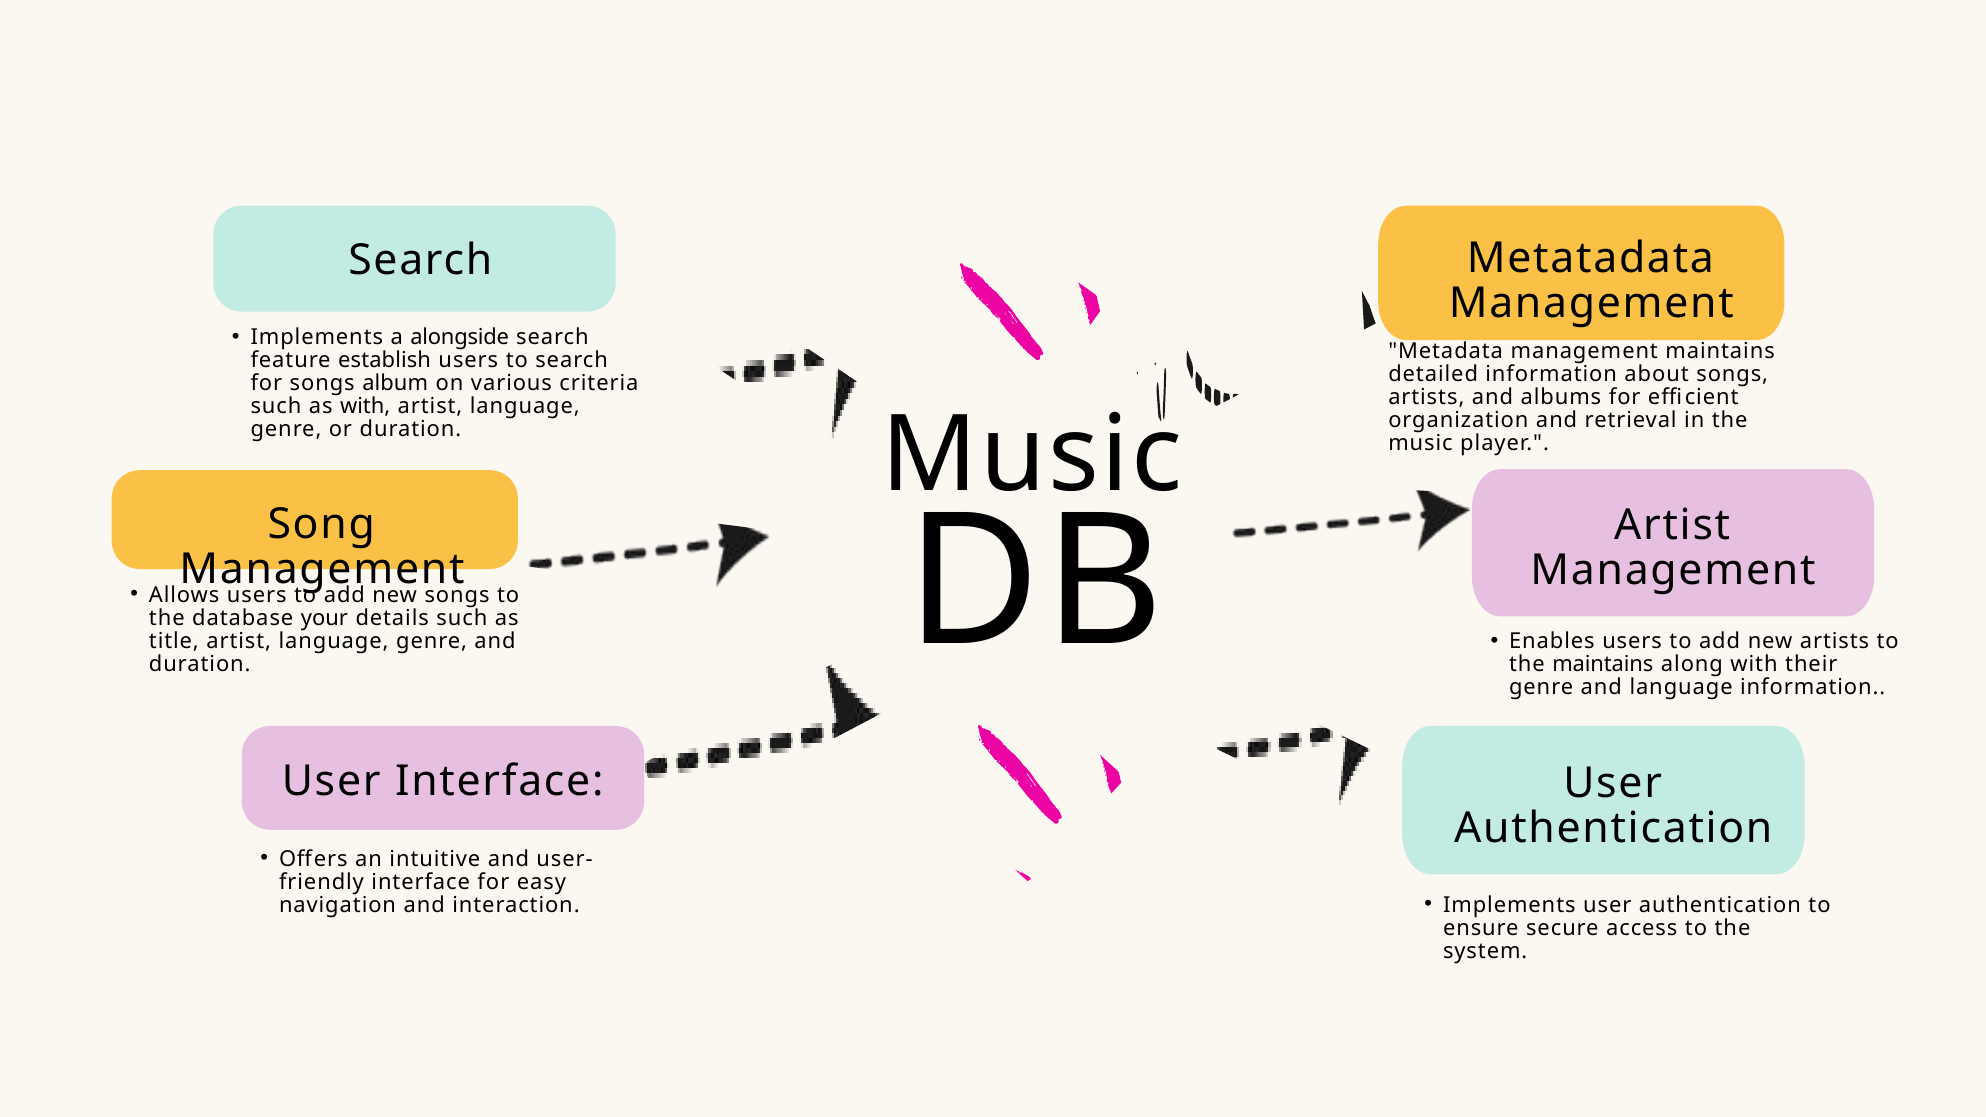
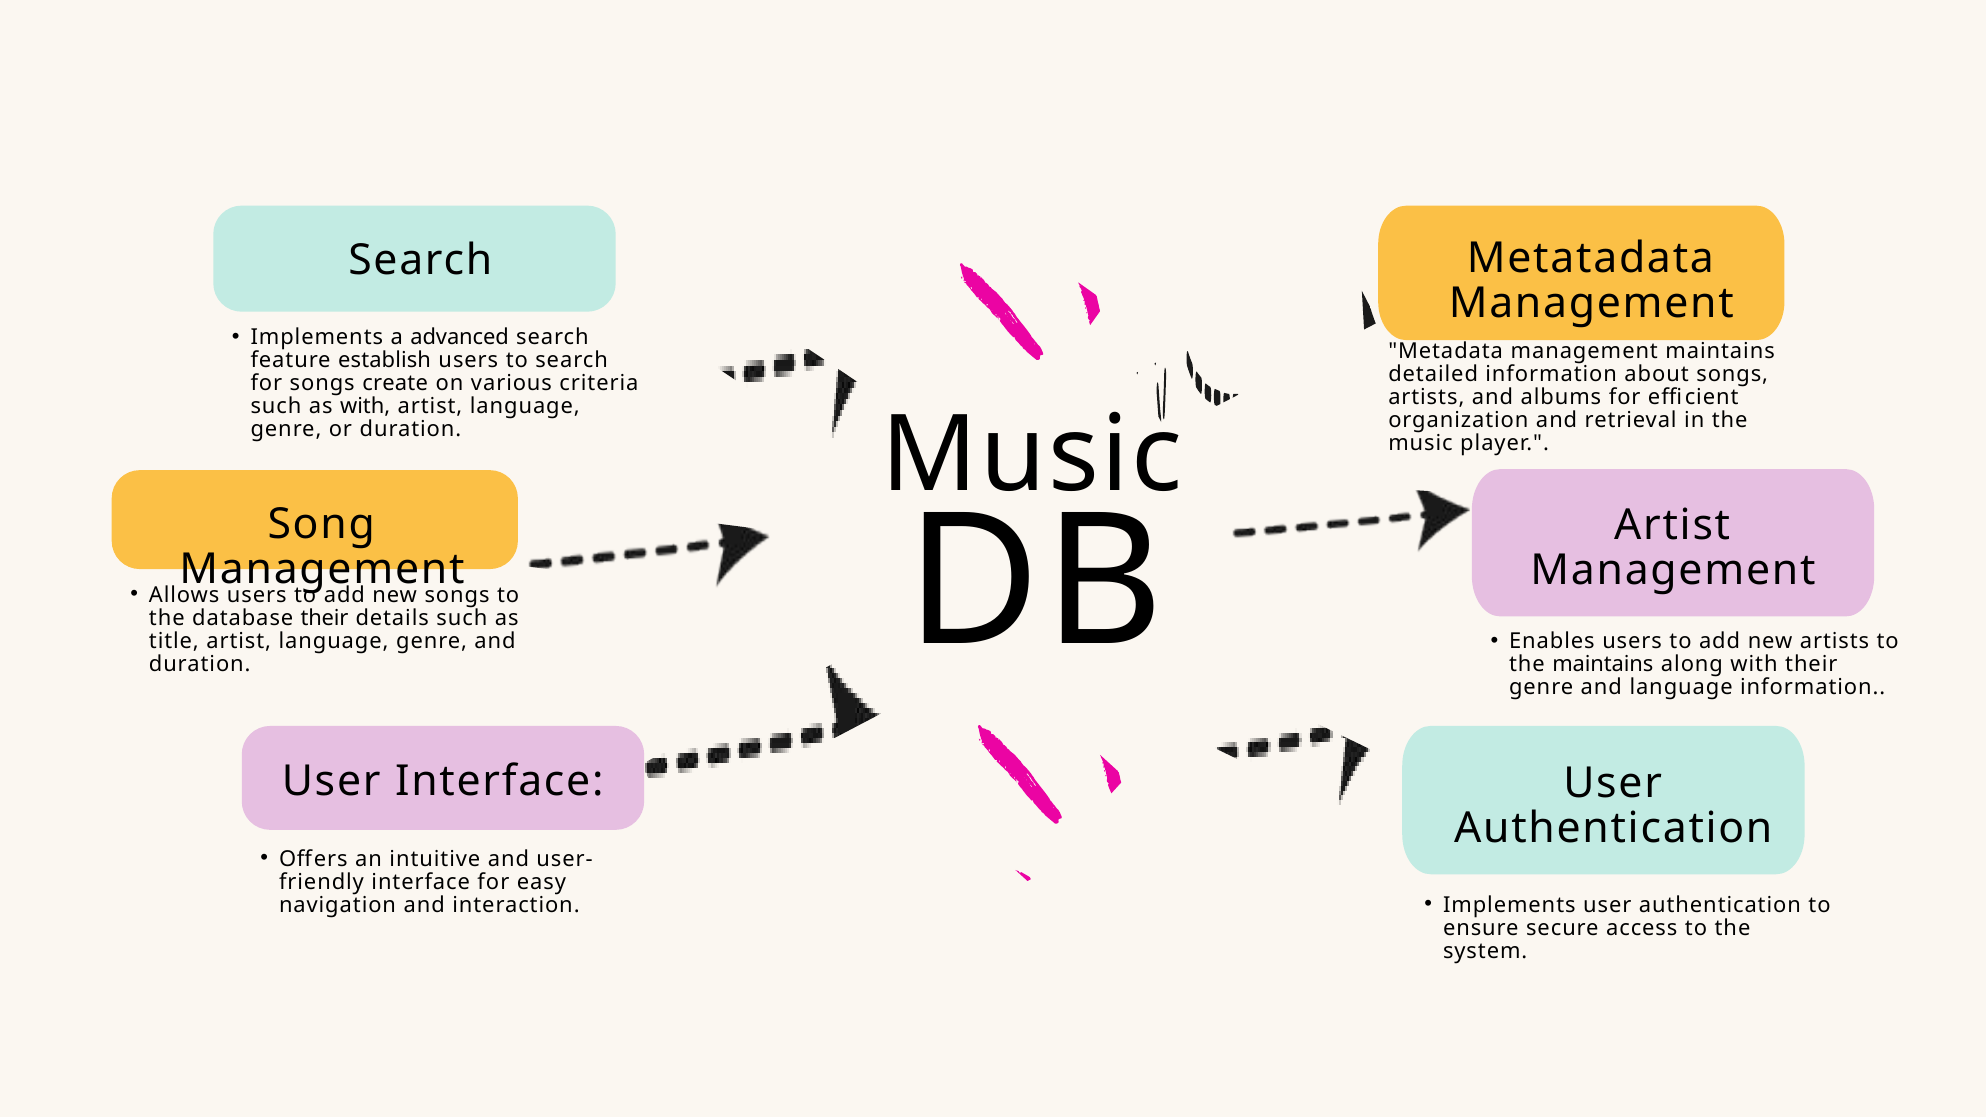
alongside: alongside -> advanced (460, 337)
album: album -> create (395, 384)
database your: your -> their (324, 618)
